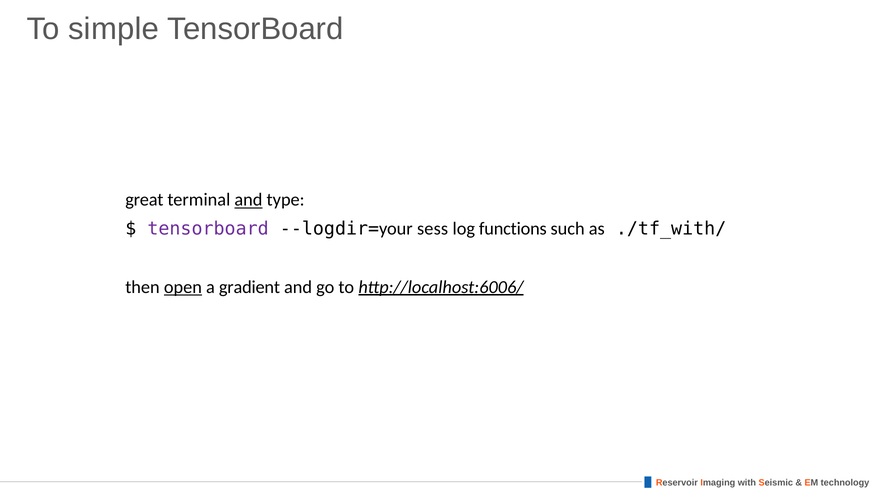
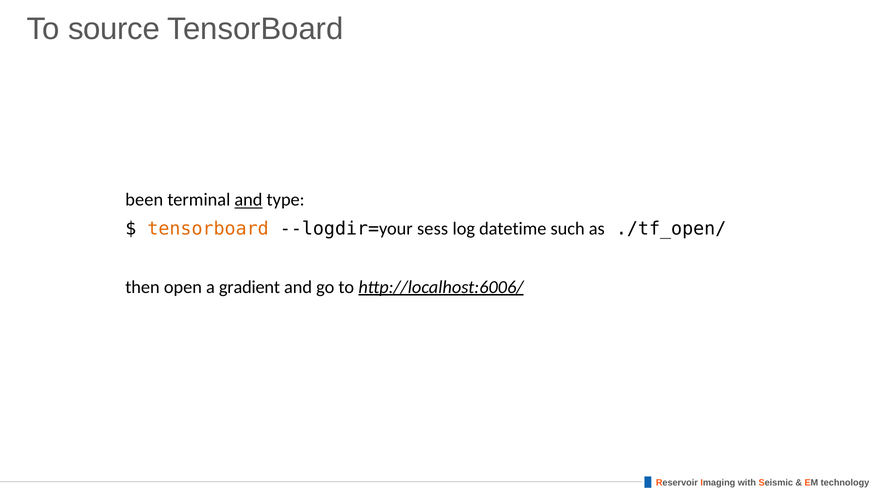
simple: simple -> source (114, 29)
great: great -> been (144, 200)
tensorboard colour: purple -> orange (208, 229)
functions: functions -> datetime (513, 229)
./tf_with/: ./tf_with/ -> ./tf_open/ (671, 229)
open underline: present -> none (183, 287)
